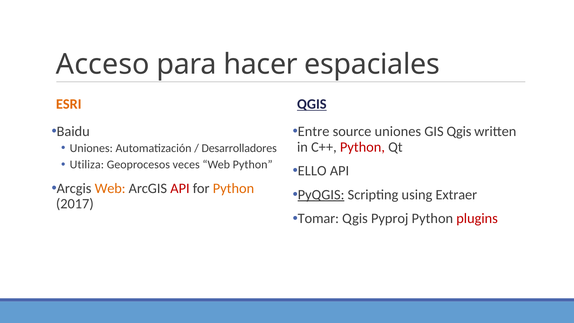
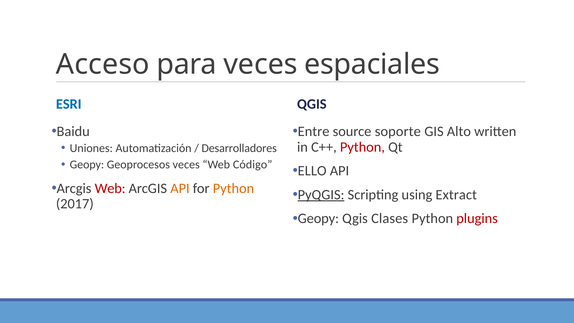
para hacer: hacer -> veces (261, 64)
ESRI colour: orange -> blue (69, 104)
QGIS underline: present -> none (312, 104)
source uniones: uniones -> soporte (398, 131)
GIS Qgis: Qgis -> Alto (459, 131)
Utiliza: Utiliza -> Geopy (87, 165)
Web Python: Python -> Código (253, 165)
Web colour: orange -> red (110, 188)
API colour: red -> orange (180, 188)
Extraer: Extraer -> Extract (456, 195)
Tomar: Tomar -> Geopy (318, 218)
Pyproj: Pyproj -> Clases (390, 218)
